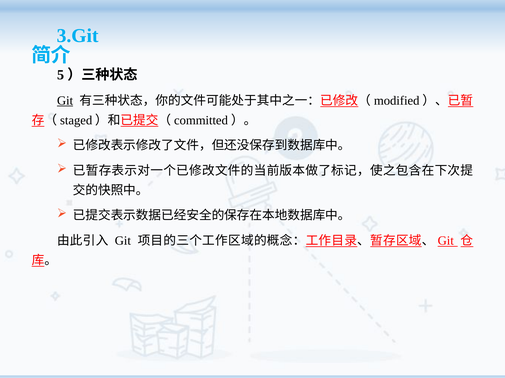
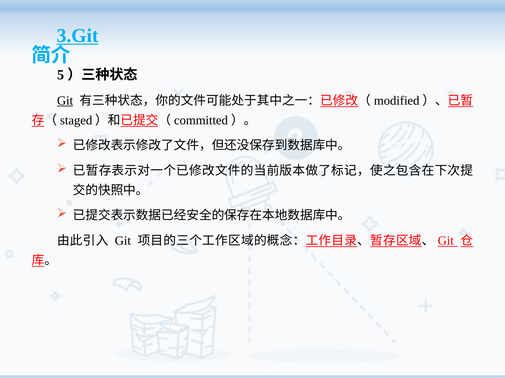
3.Git underline: none -> present (78, 36)
